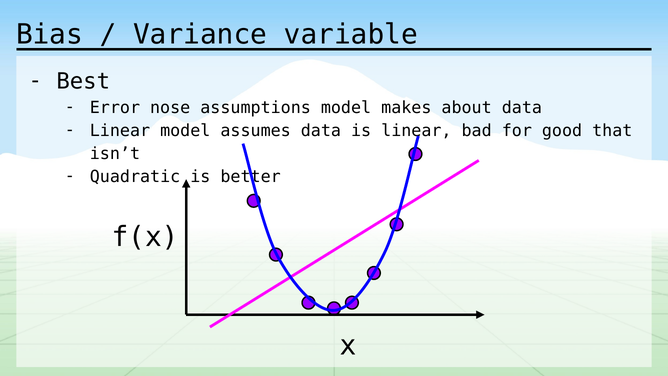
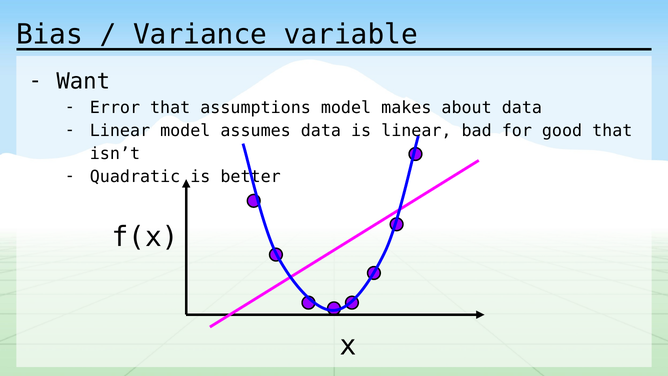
Best: Best -> Want (83, 81)
Error nose: nose -> that (170, 107)
